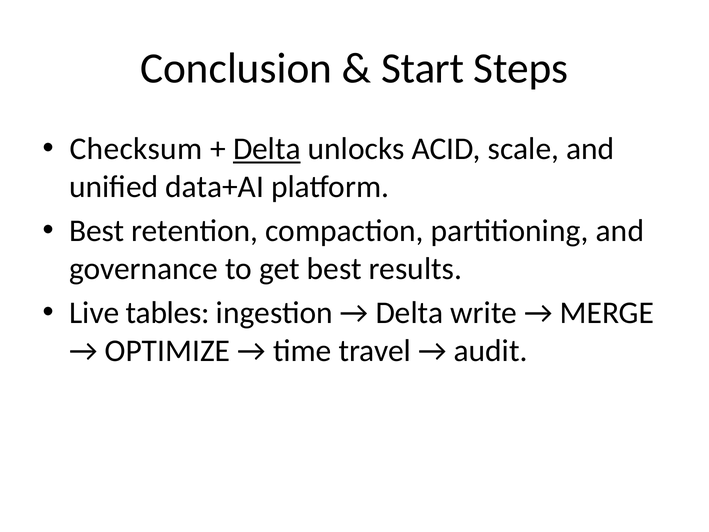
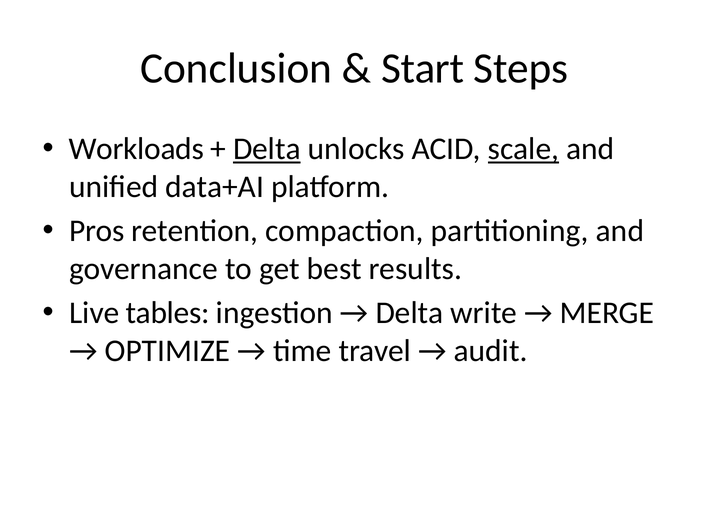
Checksum: Checksum -> Workloads (136, 149)
scale underline: none -> present (523, 149)
Best: Best -> Pros (97, 231)
